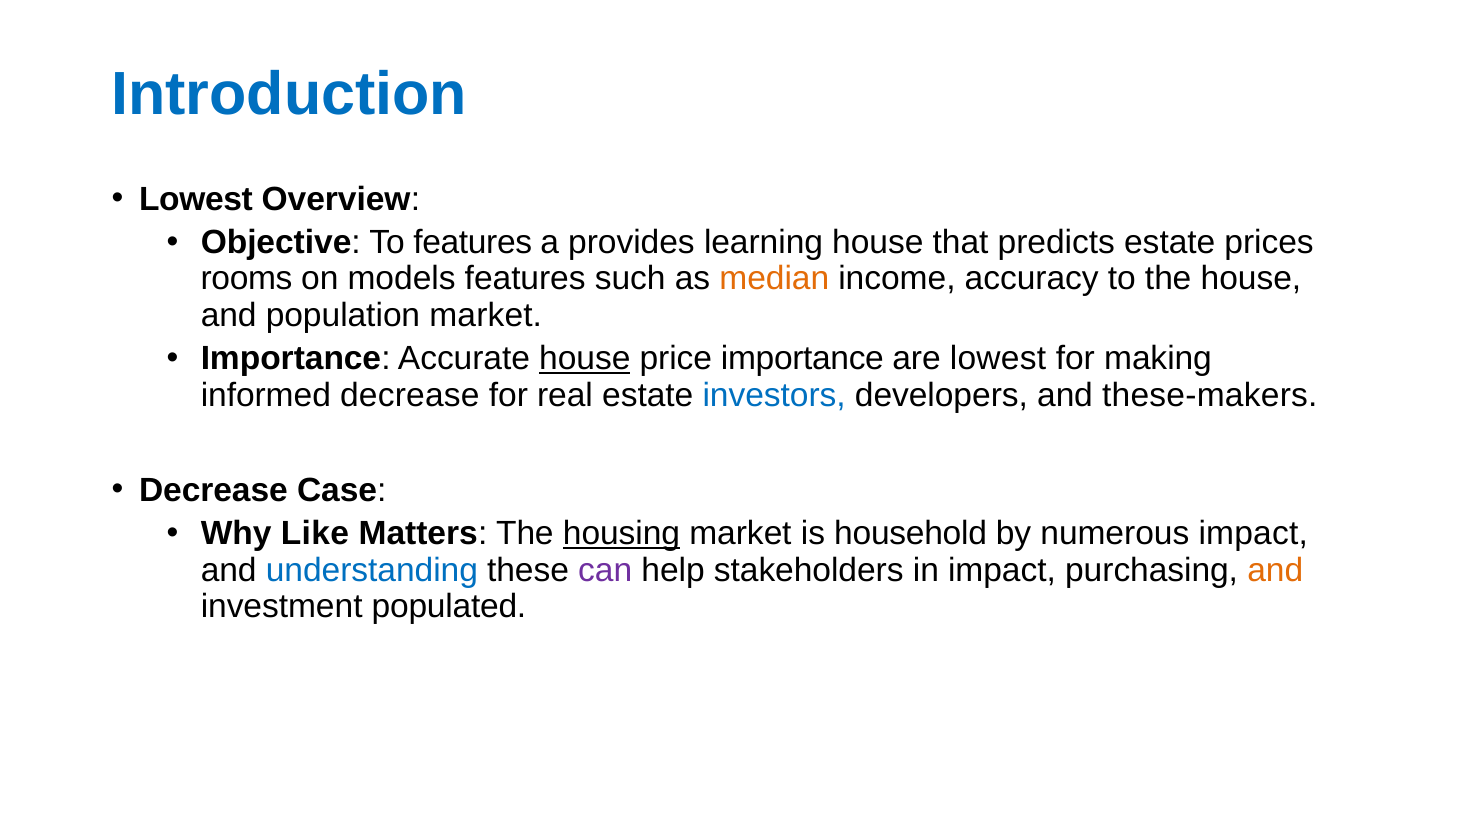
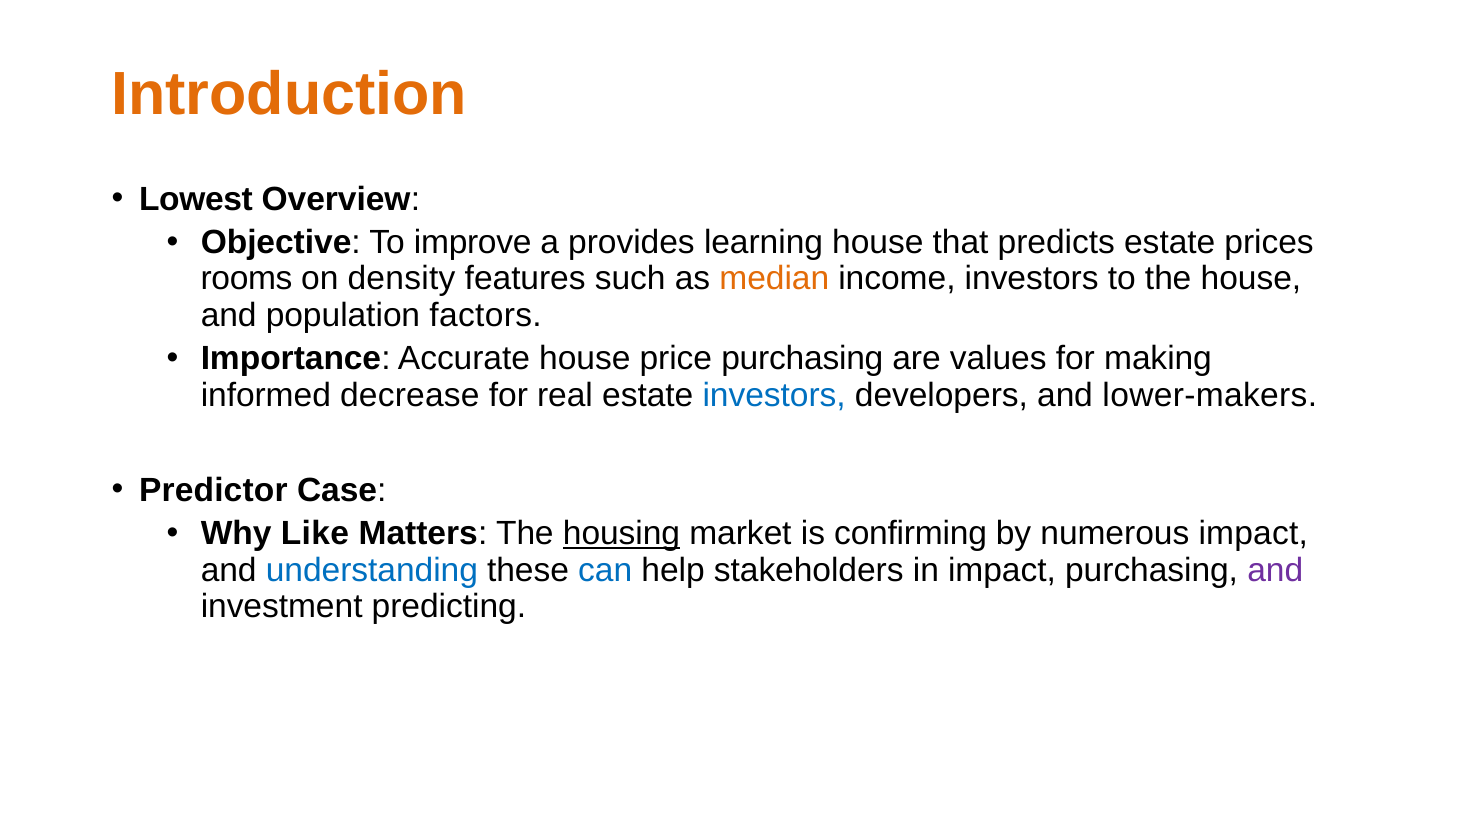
Introduction colour: blue -> orange (289, 94)
To features: features -> improve (473, 243)
models: models -> density (401, 279)
income accuracy: accuracy -> investors (1032, 279)
population market: market -> factors (486, 315)
house underline: present -> none (585, 359)
price importance: importance -> purchasing (802, 359)
are lowest: lowest -> values (998, 359)
these-makers: these-makers -> lower-makers (1210, 395)
Decrease: Decrease -> Predictor (213, 490)
household: household -> confirming (911, 534)
can colour: purple -> blue (605, 570)
and colour: orange -> purple (1275, 570)
populated: populated -> predicting (449, 607)
